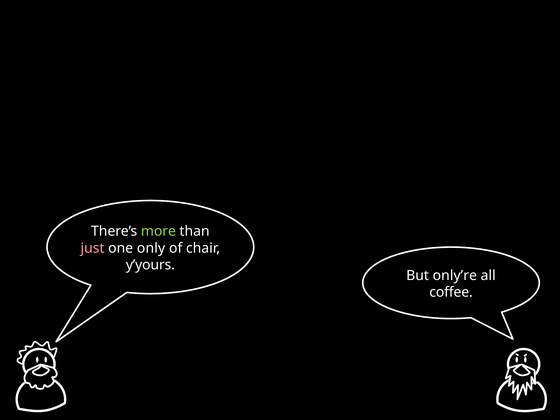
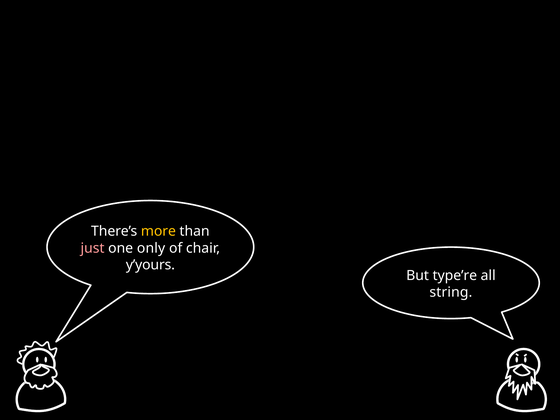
more colour: light green -> yellow (158, 231)
only’re: only’re -> type’re (455, 275)
coffee: coffee -> string (451, 292)
